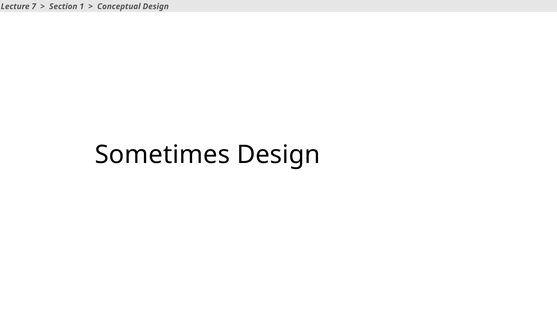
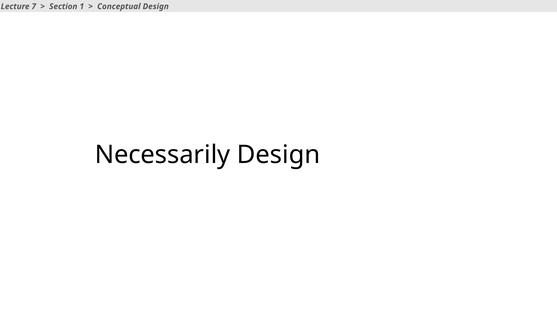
Sometimes: Sometimes -> Necessarily (162, 155)
